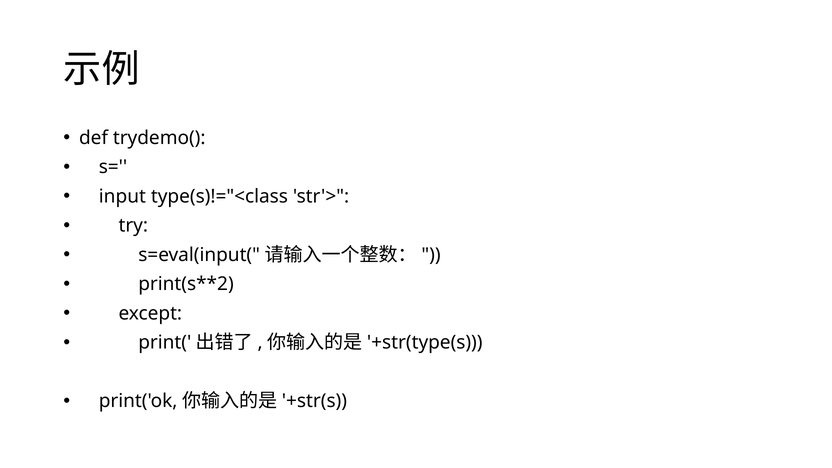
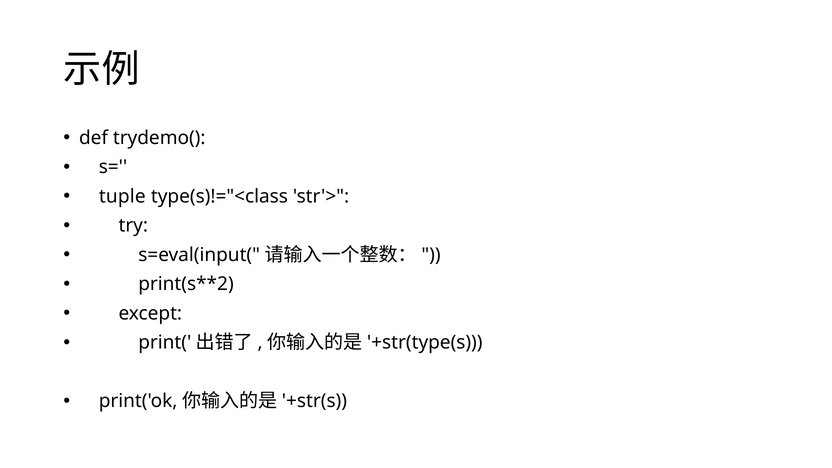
input: input -> tuple (122, 196)
